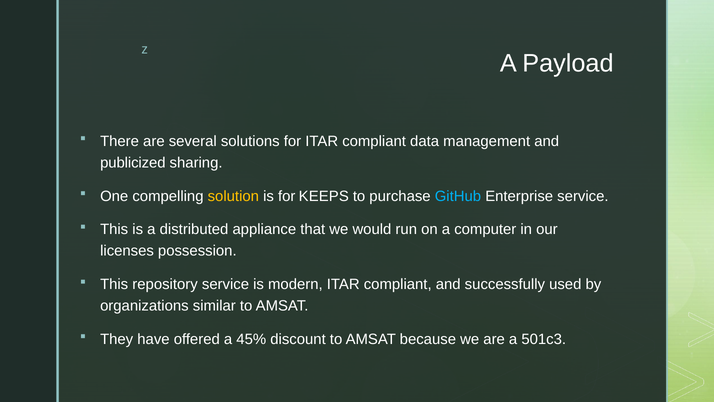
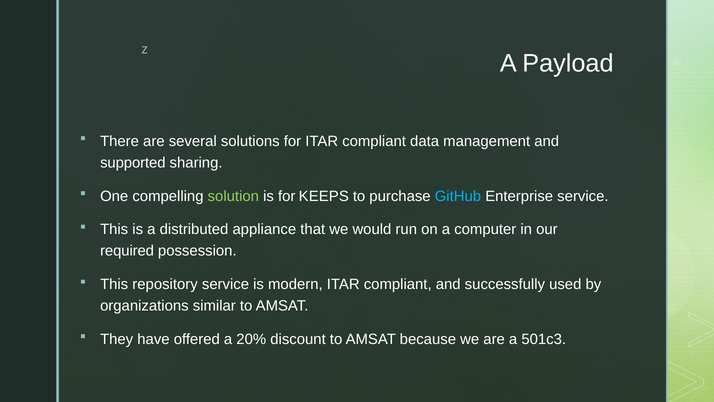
publicized: publicized -> supported (133, 163)
solution colour: yellow -> light green (233, 196)
licenses: licenses -> required (127, 251)
45%: 45% -> 20% (251, 339)
